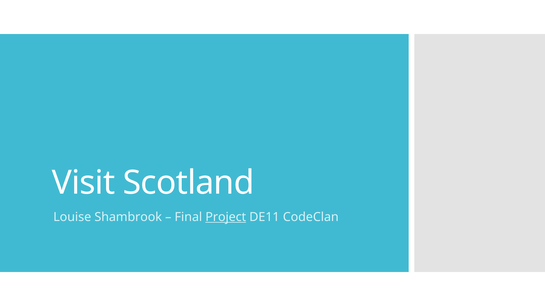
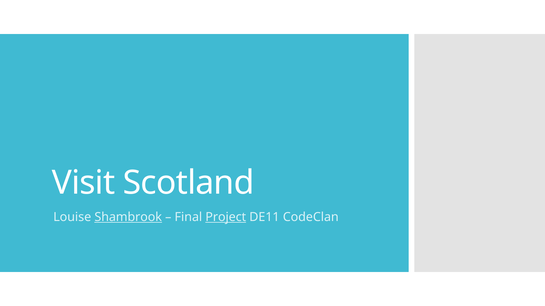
Shambrook underline: none -> present (128, 217)
